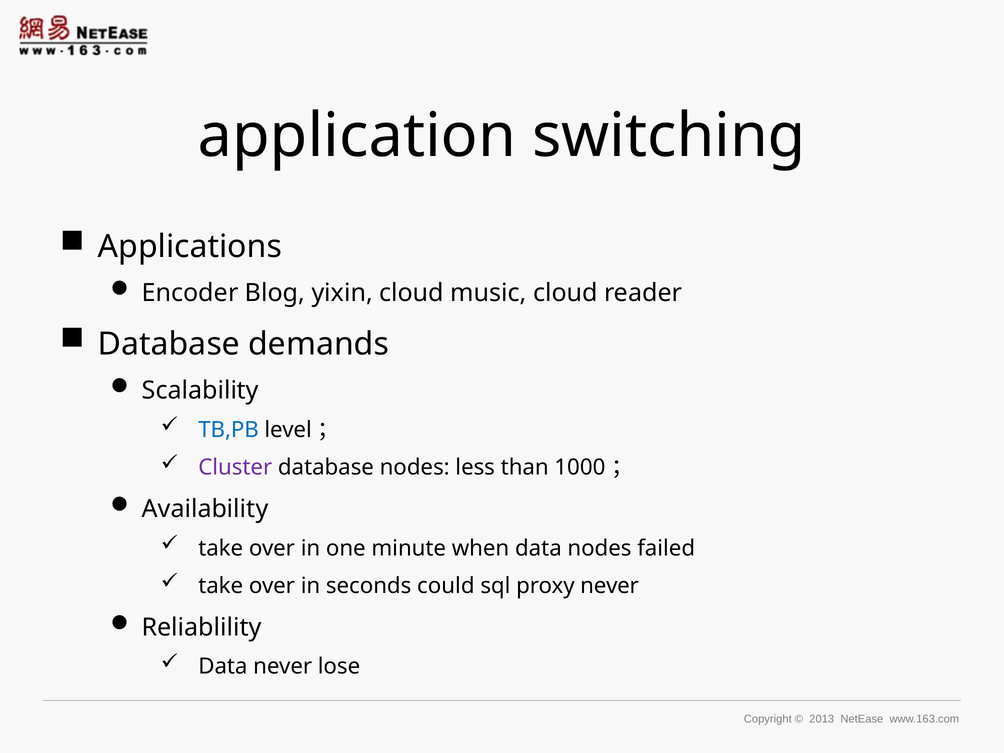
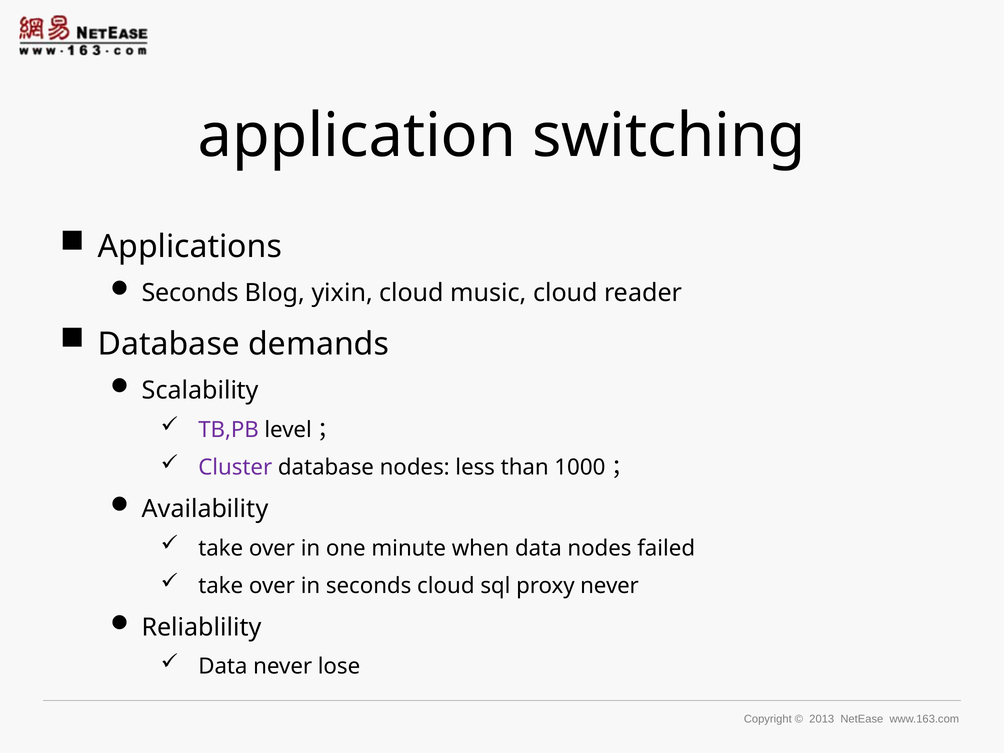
Encoder: Encoder -> Seconds (190, 293)
TB,PB colour: blue -> purple (229, 430)
seconds could: could -> cloud (446, 586)
